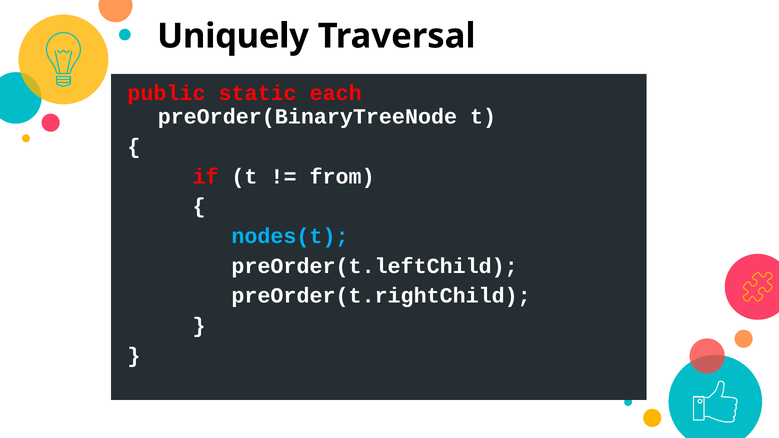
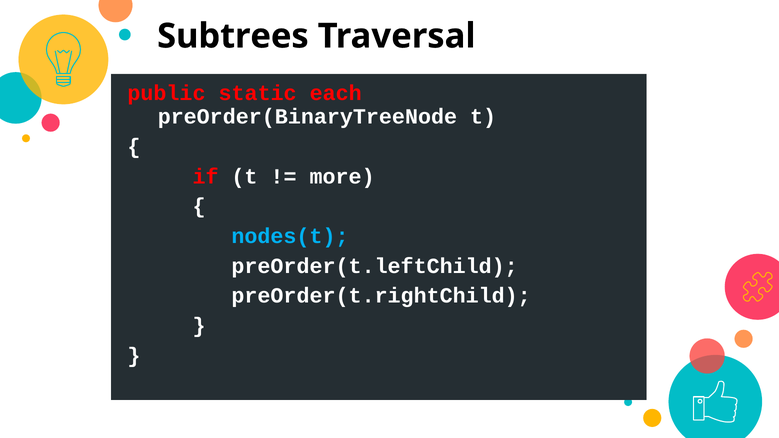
Uniquely: Uniquely -> Subtrees (233, 36)
from: from -> more (342, 176)
